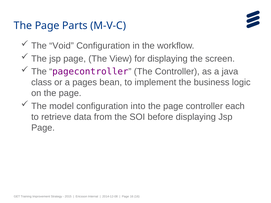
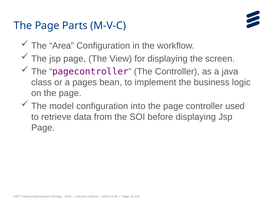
Void: Void -> Area (62, 46)
each: each -> used (235, 106)
